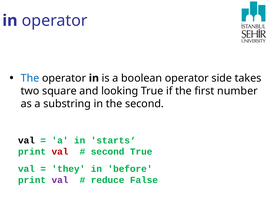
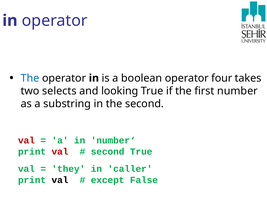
side: side -> four (222, 78)
square: square -> selects (59, 91)
val colour: black -> red (26, 141)
starts‘: starts‘ -> number‘ (113, 141)
before: before -> caller (130, 169)
val colour: purple -> black (60, 180)
reduce: reduce -> except (108, 180)
